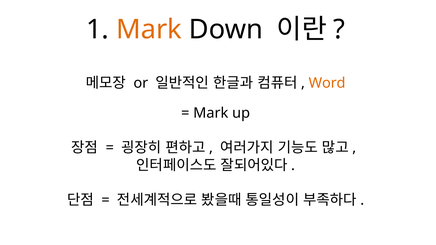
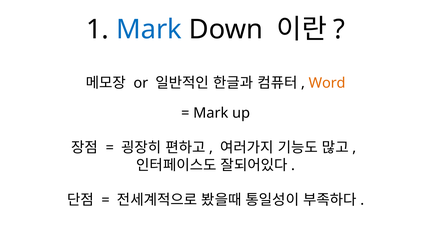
Mark colour: orange -> blue (149, 29)
